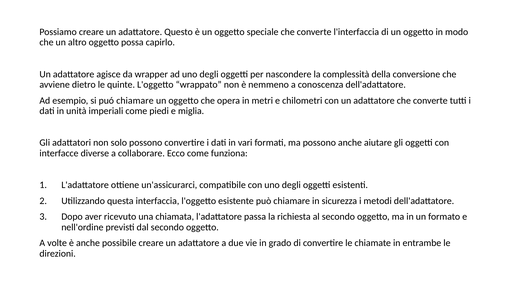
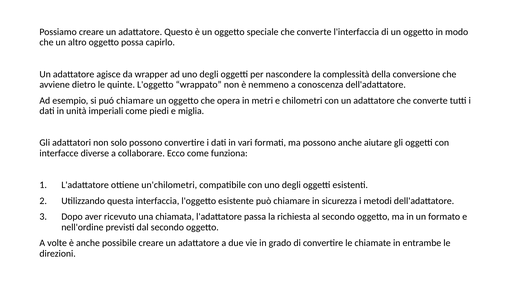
un'assicurarci: un'assicurarci -> un'chilometri (169, 185)
